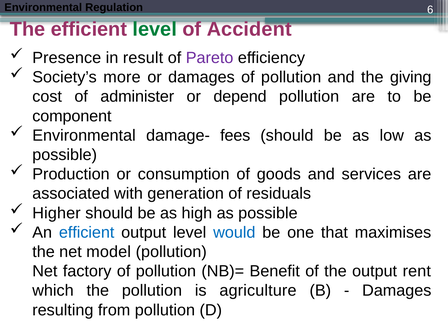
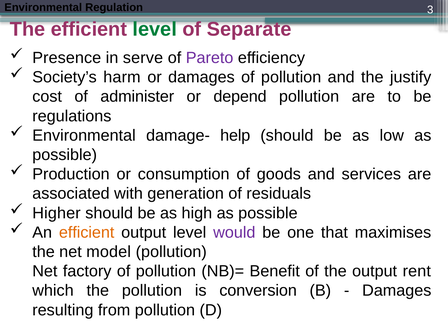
6: 6 -> 3 (430, 10)
Accident: Accident -> Separate (249, 29)
result: result -> serve (143, 58)
more: more -> harm (122, 77)
giving: giving -> justify (411, 77)
component: component -> regulations (72, 116)
fees: fees -> help (235, 135)
efficient colour: blue -> orange (87, 232)
would colour: blue -> purple (234, 232)
agriculture: agriculture -> conversion (258, 291)
